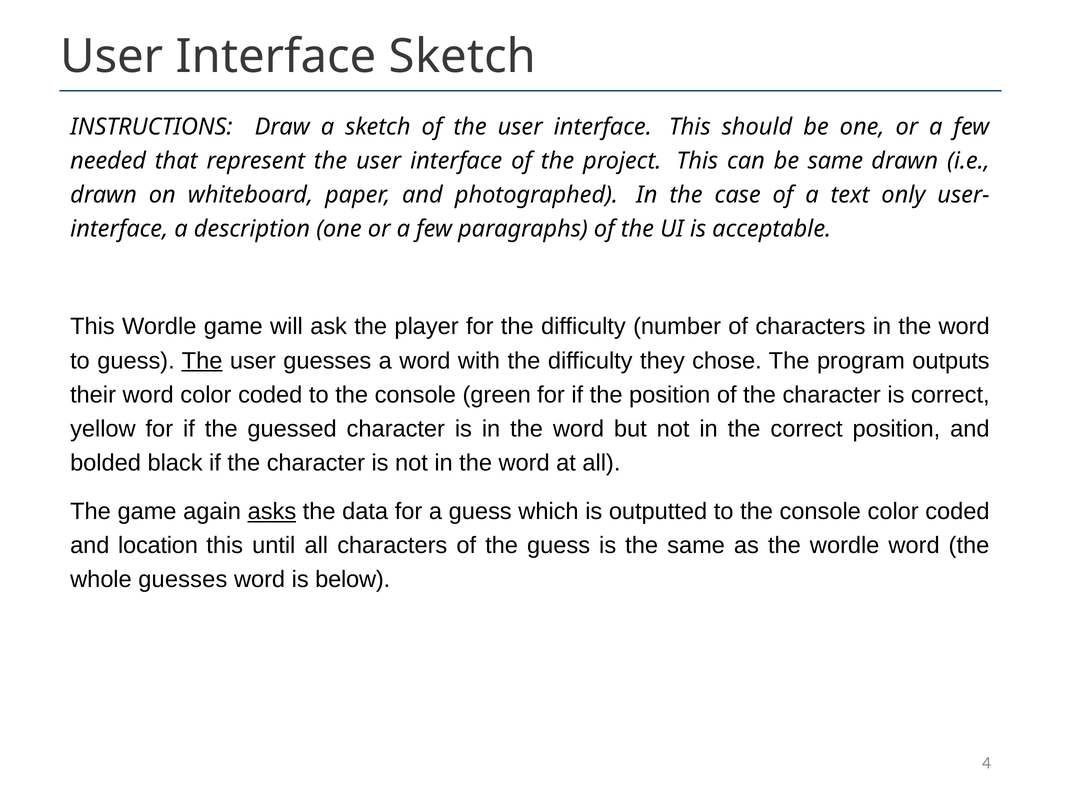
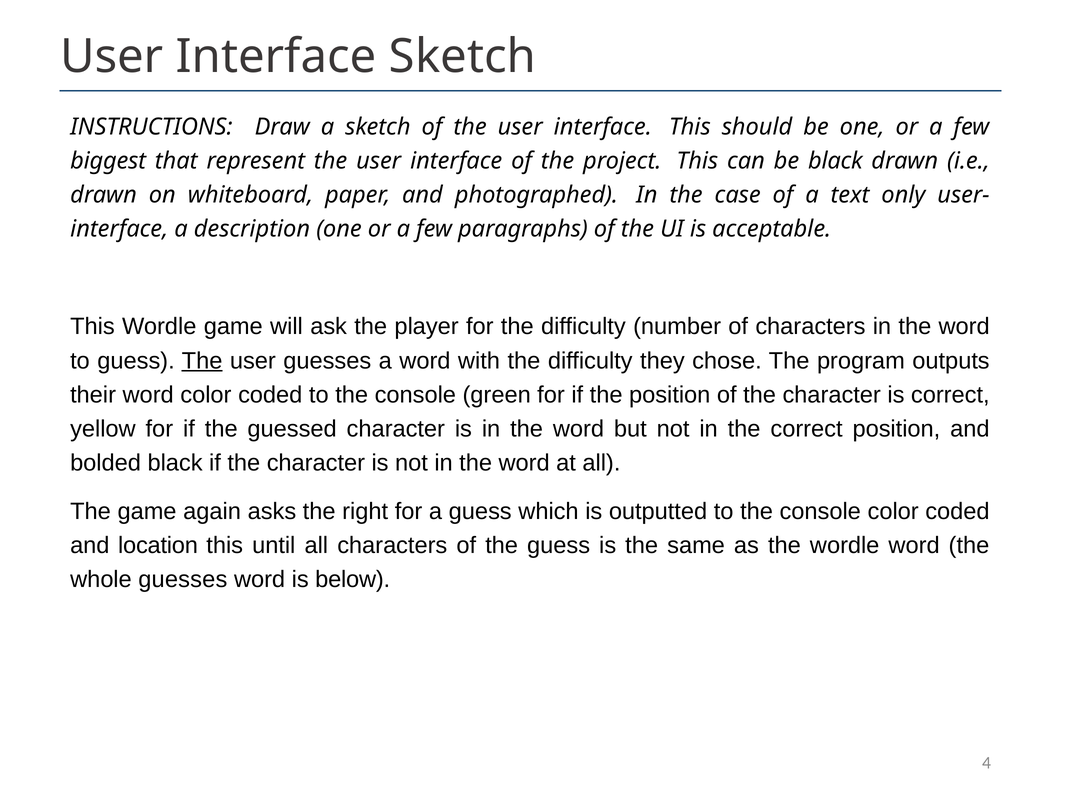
needed: needed -> biggest (108, 161)
be same: same -> black (835, 161)
asks underline: present -> none (272, 511)
data: data -> right (365, 511)
